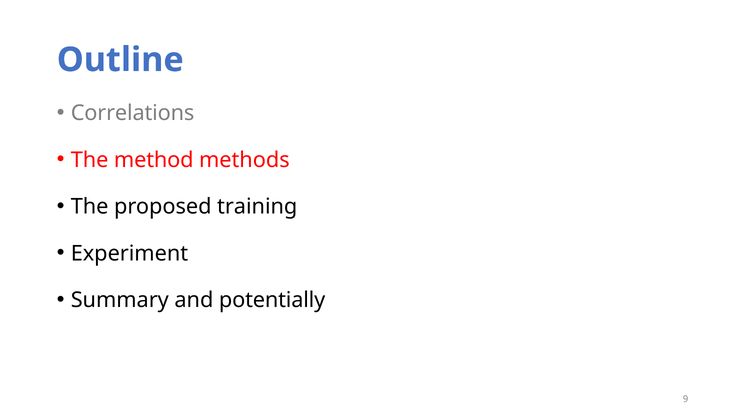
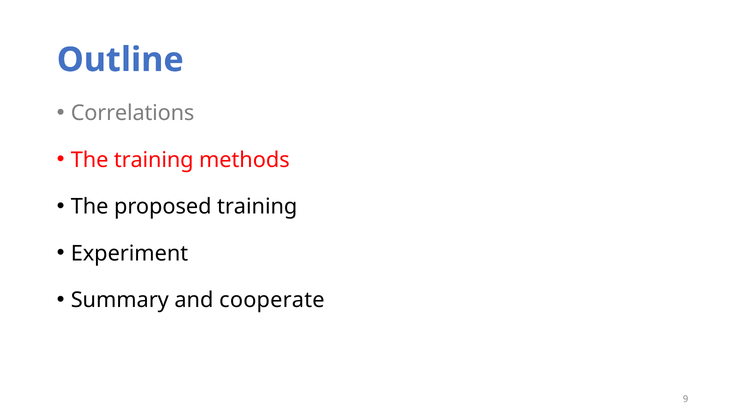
The method: method -> training (154, 160)
potentially: potentially -> cooperate (272, 300)
